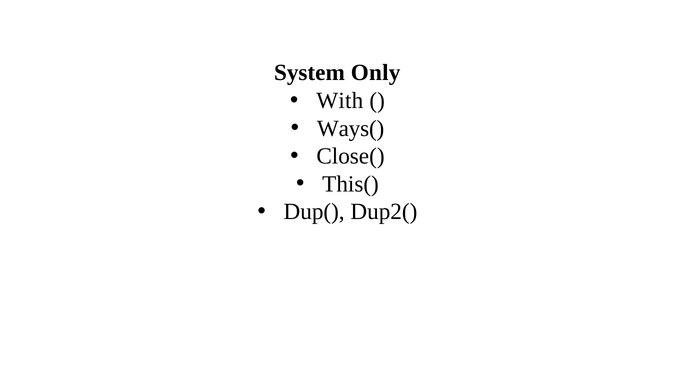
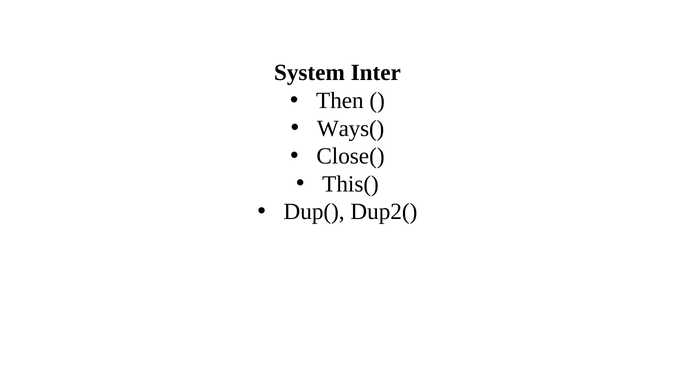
Only: Only -> Inter (376, 73)
With: With -> Then (340, 101)
